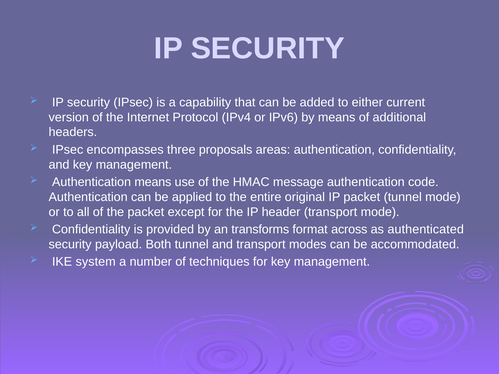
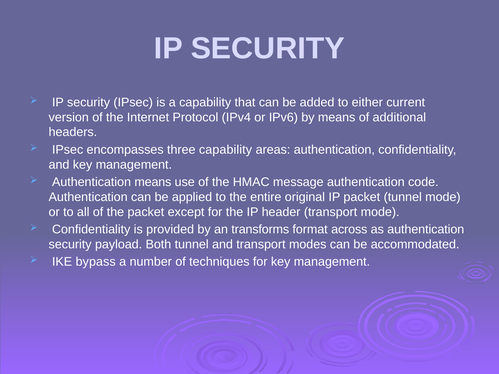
three proposals: proposals -> capability (226, 150)
as authenticated: authenticated -> authentication (426, 230)
system: system -> bypass (96, 262)
